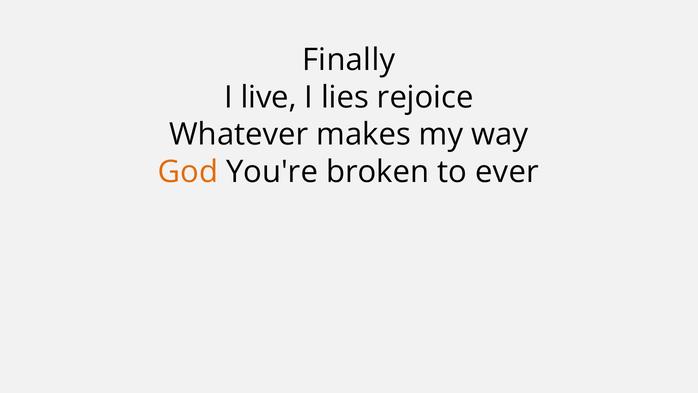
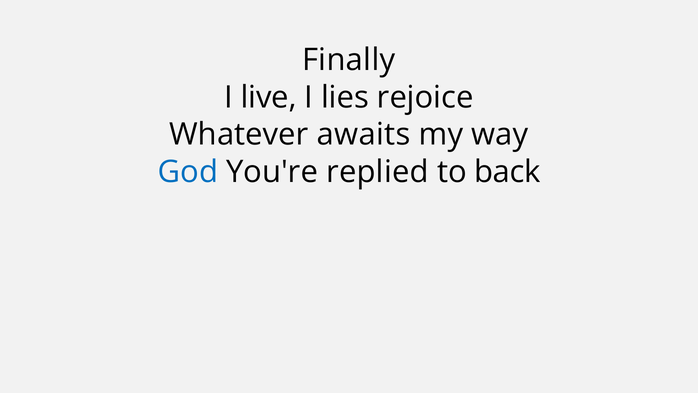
makes: makes -> awaits (364, 134)
God colour: orange -> blue (188, 172)
broken: broken -> replied (377, 172)
ever: ever -> back (508, 172)
